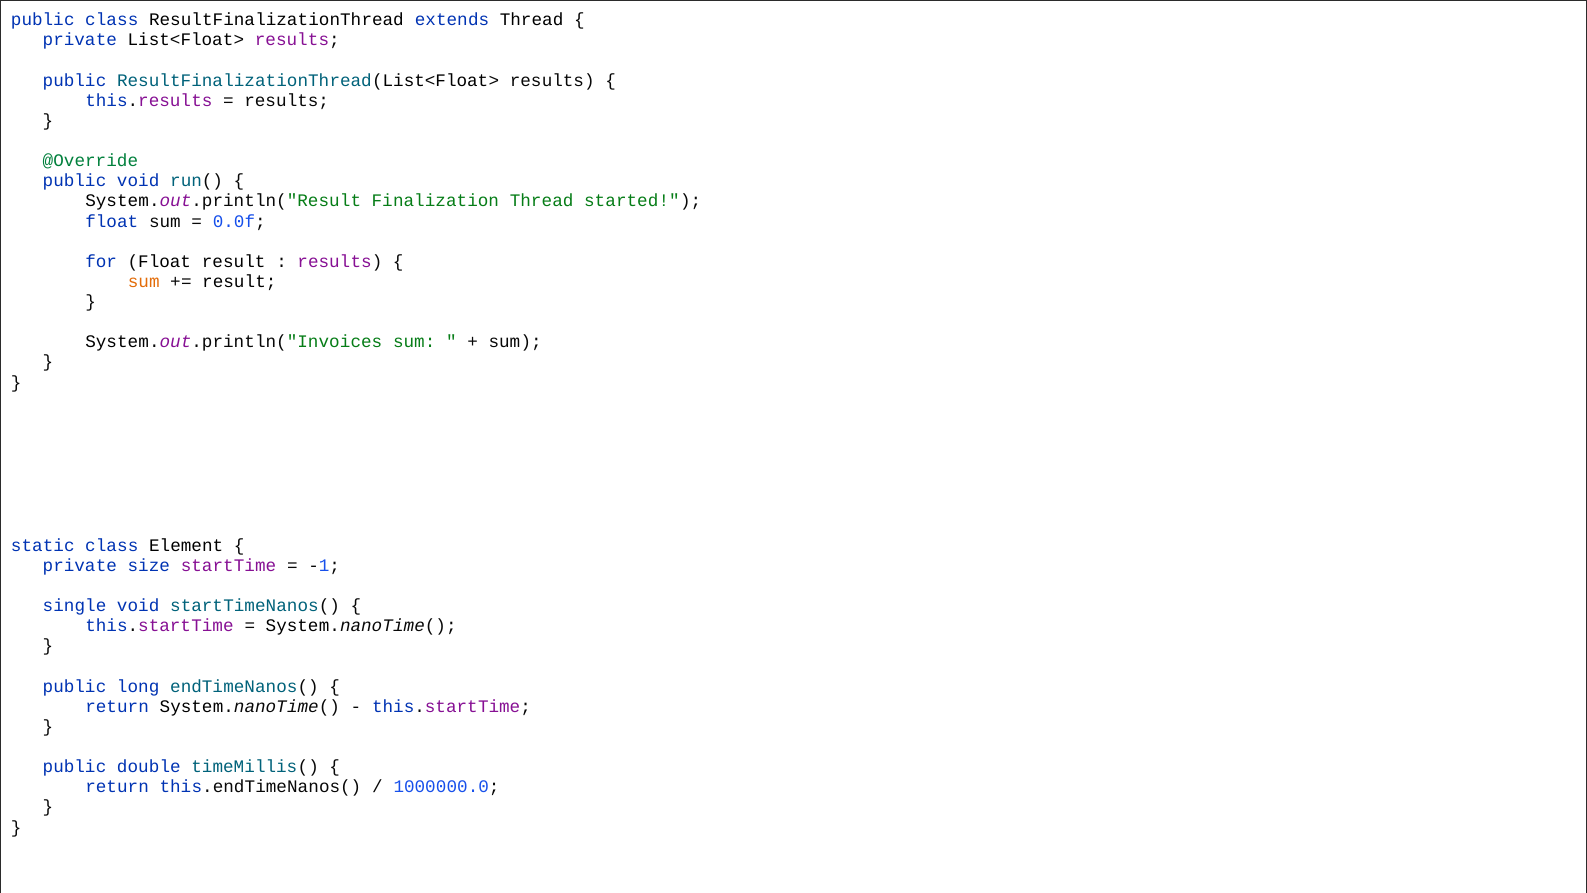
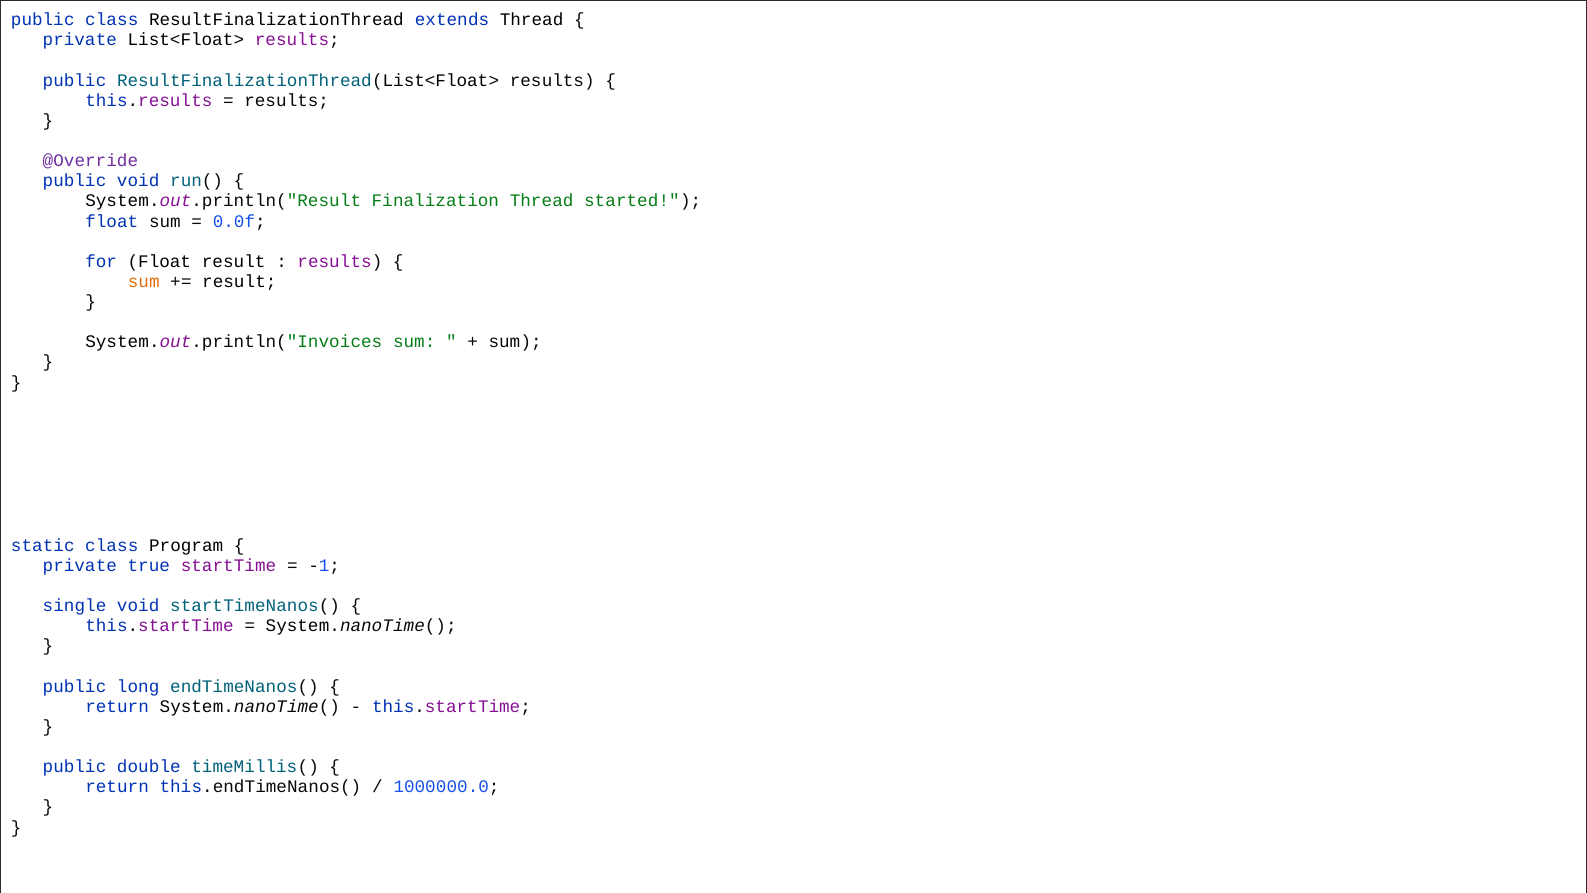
@Override colour: green -> purple (90, 161)
Element: Element -> Program (186, 545)
size: size -> true (149, 565)
